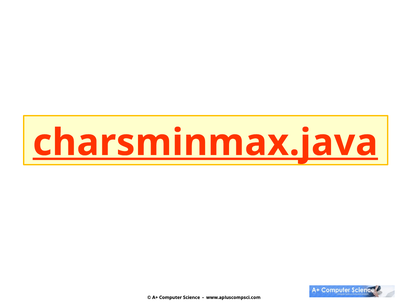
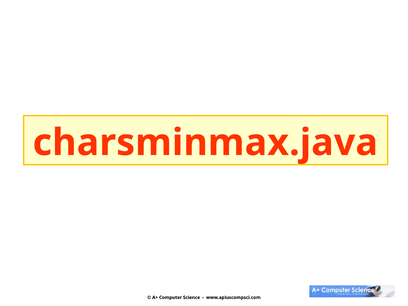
charsminmax.java underline: present -> none (205, 143)
